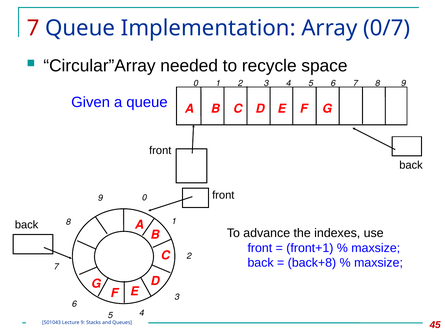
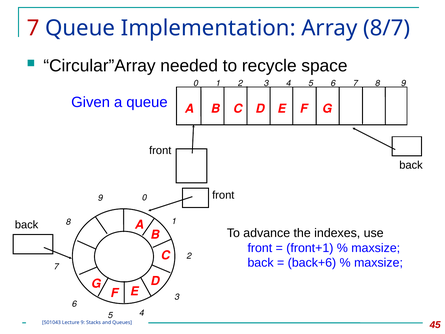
0/7: 0/7 -> 8/7 (387, 28)
back+8: back+8 -> back+6 (312, 263)
